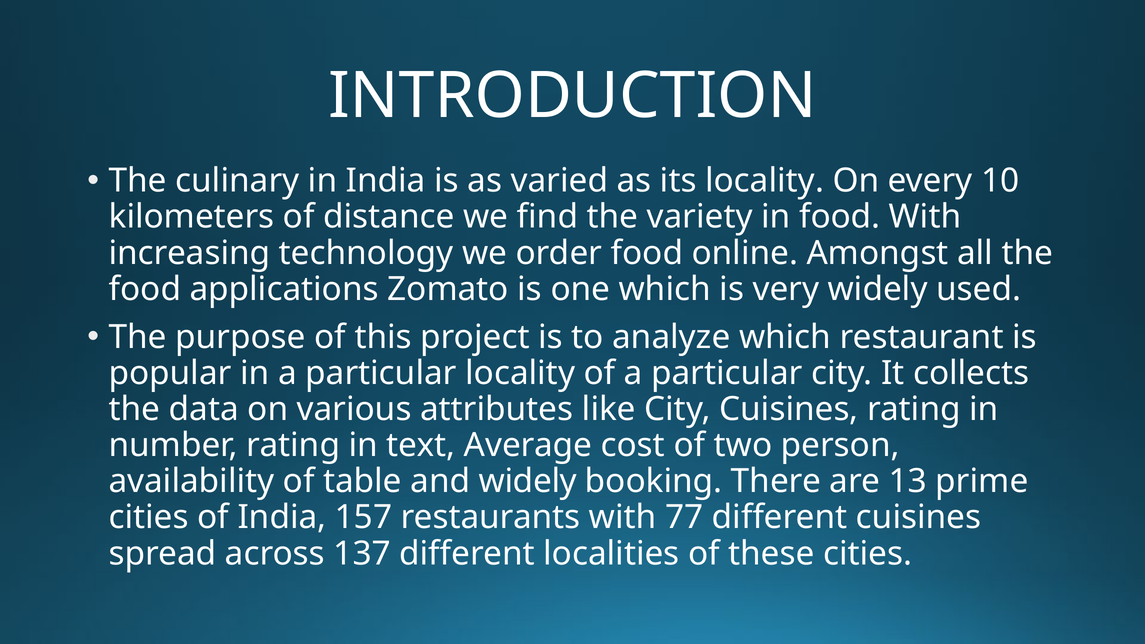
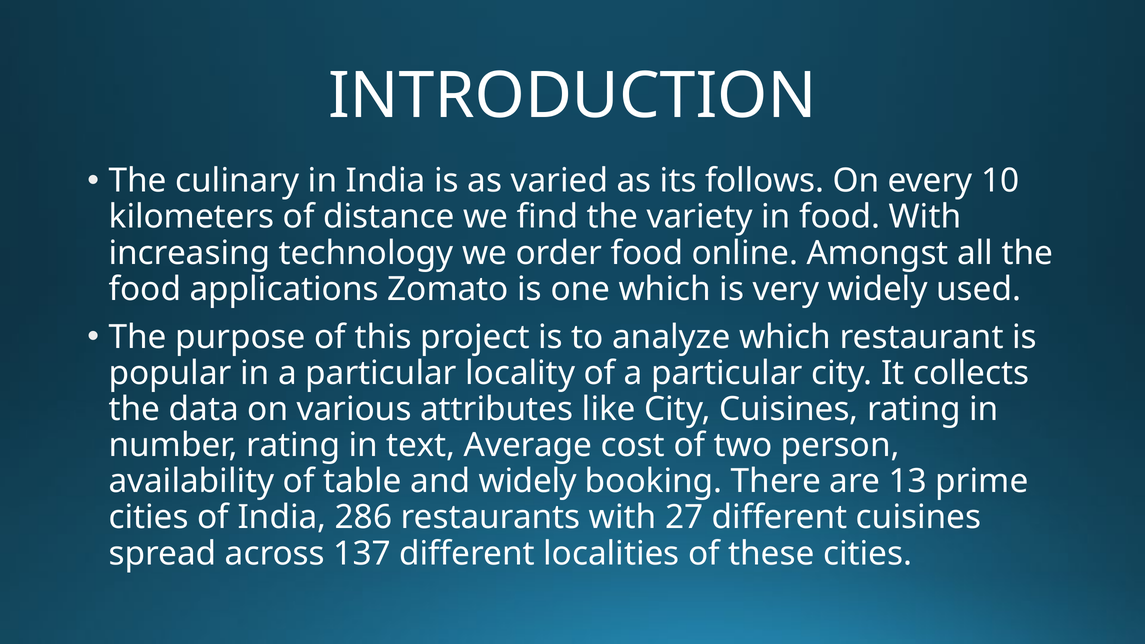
its locality: locality -> follows (765, 181)
157: 157 -> 286 (364, 518)
77: 77 -> 27 (684, 518)
